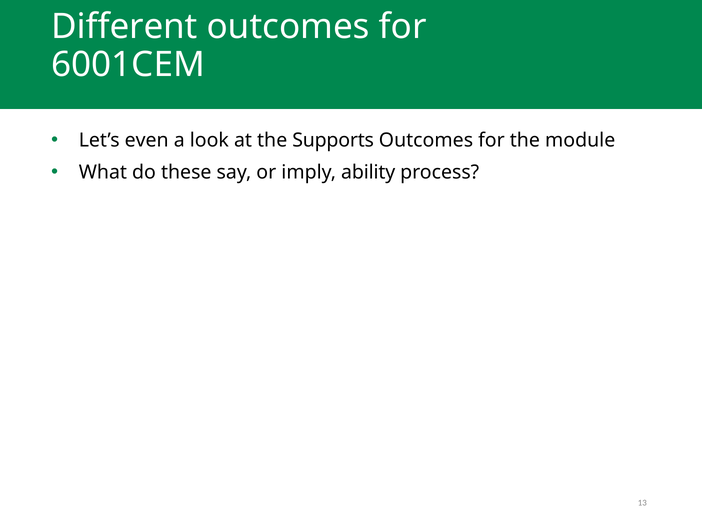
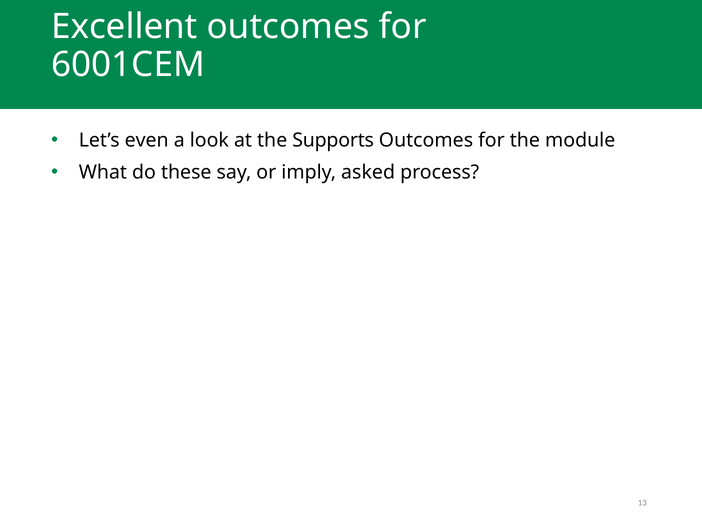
Different: Different -> Excellent (124, 27)
ability: ability -> asked (368, 172)
